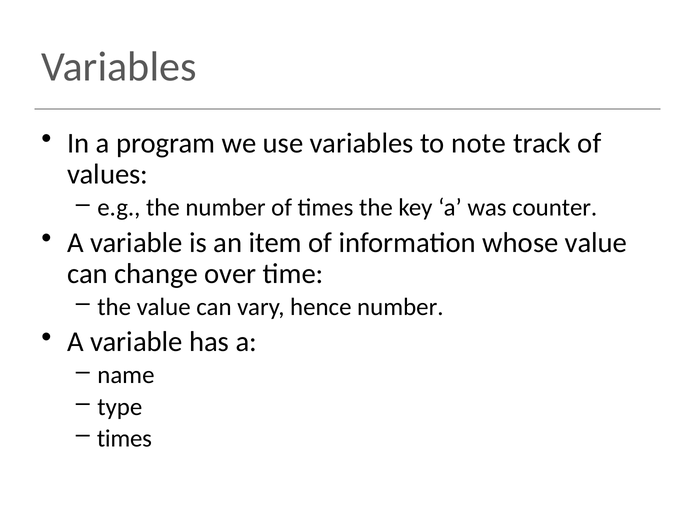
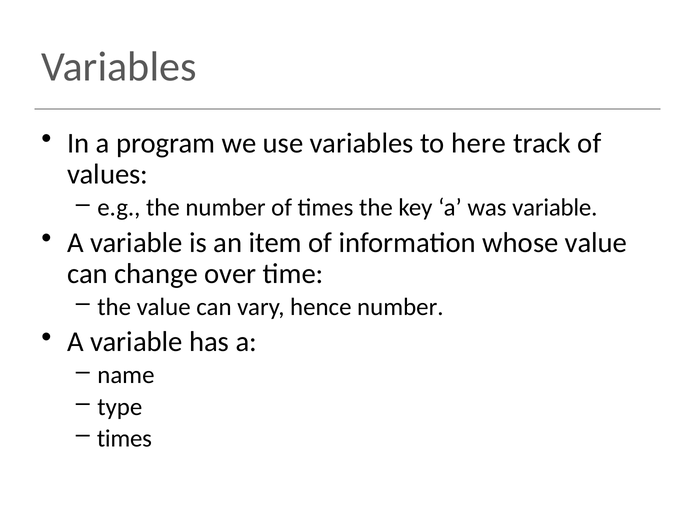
note: note -> here (479, 143)
was counter: counter -> variable (555, 208)
